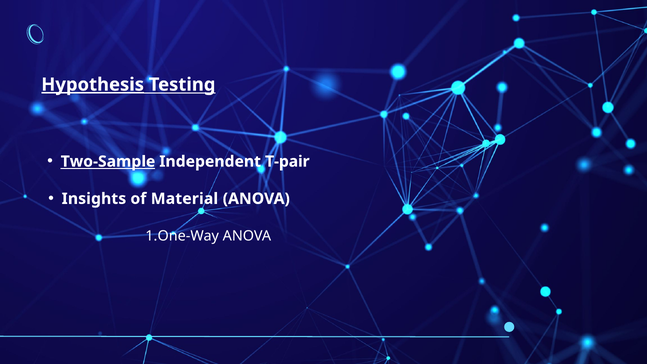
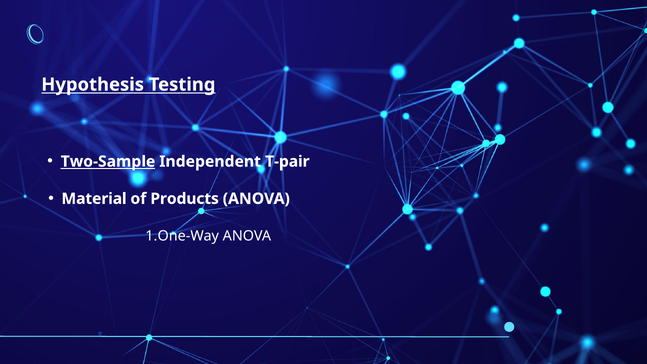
Hypothesis underline: present -> none (93, 85)
Insights: Insights -> Material (94, 199)
Material: Material -> Products (185, 199)
